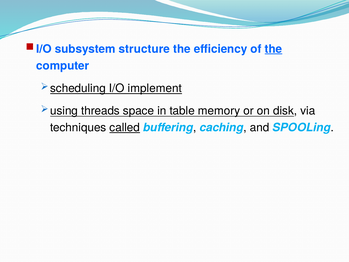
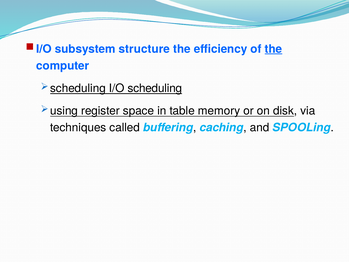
implement: implement -> scheduling (155, 88)
threads: threads -> register (100, 111)
called underline: present -> none (125, 128)
